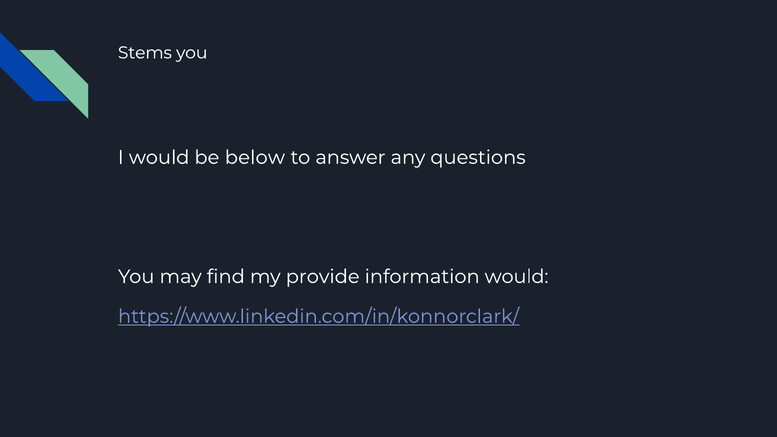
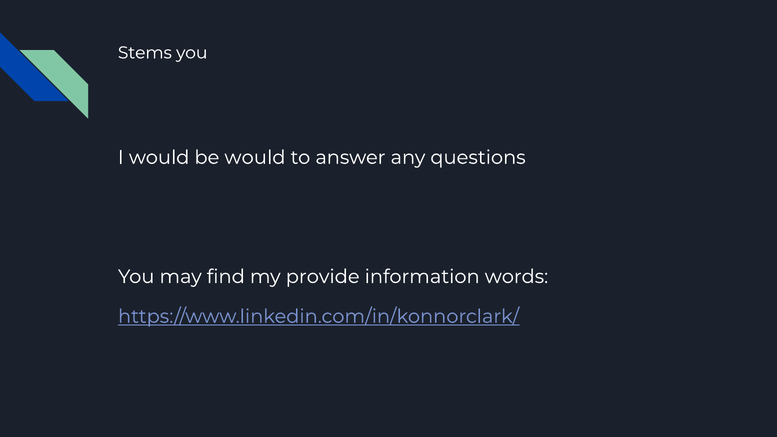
be below: below -> would (255, 157)
information would: would -> words (516, 277)
